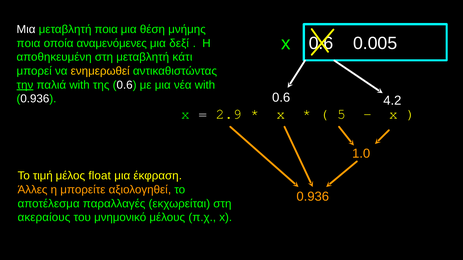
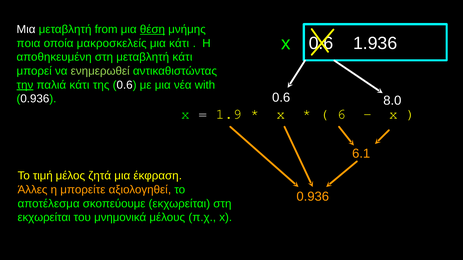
μεταβλητή ποια: ποια -> from (106, 29)
θέση underline: none -> present (152, 29)
0.005: 0.005 -> 1.936 (375, 44)
αναμενόμενες: αναμενόμενες -> μακροσκελείς (112, 43)
μια δεξί: δεξί -> κάτι (179, 43)
ενημερωθεί colour: yellow -> light green (100, 71)
παλιά with: with -> κάτι (79, 85)
4.2: 4.2 -> 8.0 (392, 101)
2.9: 2.9 -> 1.9 (229, 114)
5: 5 -> 6 (341, 114)
1.0: 1.0 -> 6.1 (361, 154)
float: float -> ζητά (100, 176)
παραλλαγές: παραλλαγές -> σκοπεύουμε (114, 204)
ακεραίους: ακεραίους -> εκχωρείται (44, 218)
μνημονικό: μνημονικό -> μνημονικά (120, 218)
